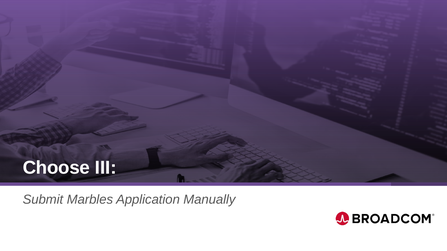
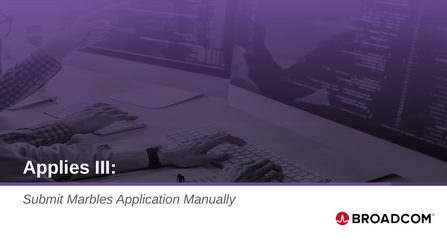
Choose: Choose -> Applies (56, 168)
